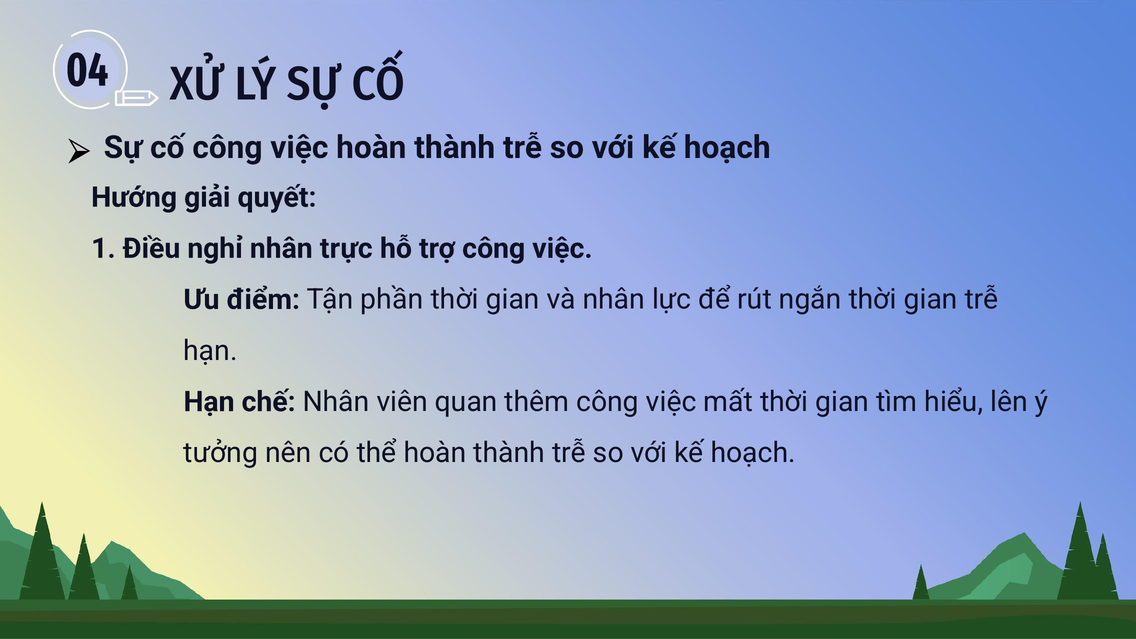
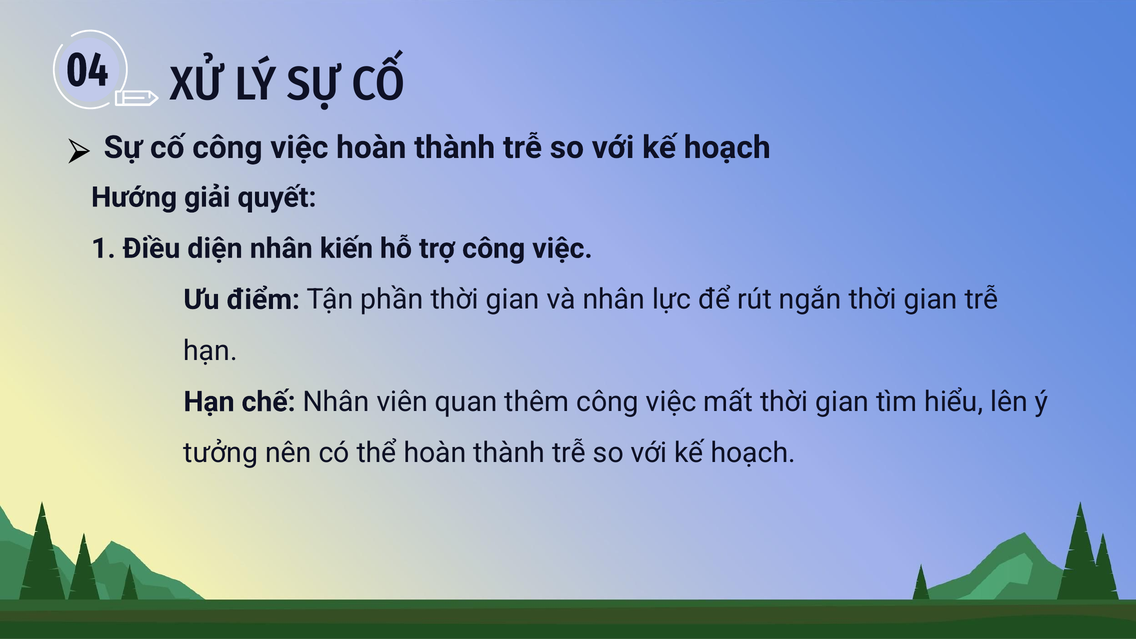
nghỉ: nghỉ -> diện (215, 248)
trực: trực -> kiến (346, 248)
